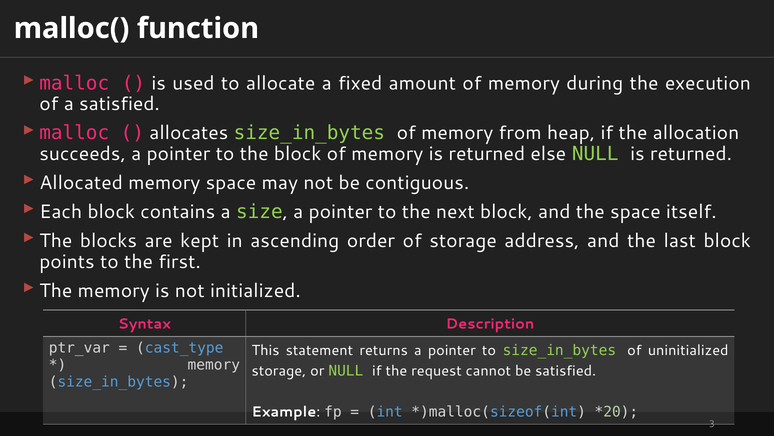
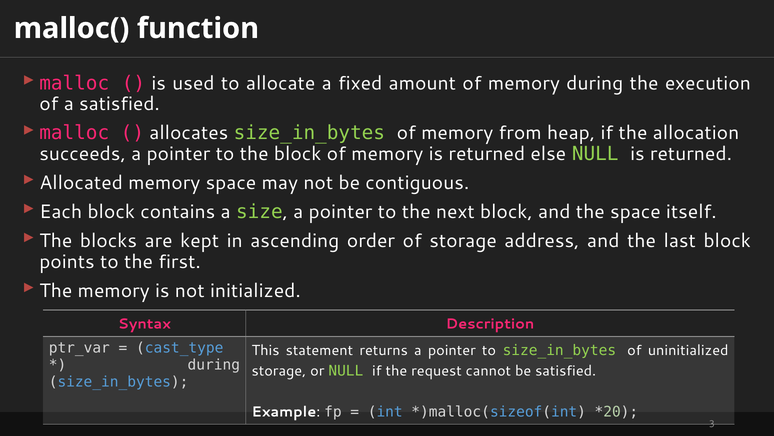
memory: memory -> during (214, 364)
